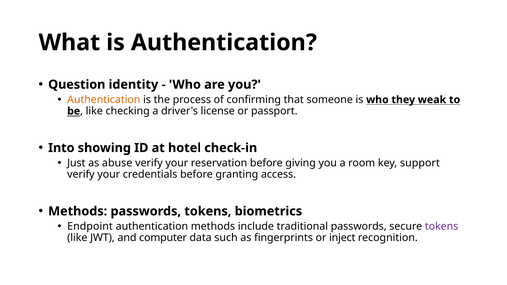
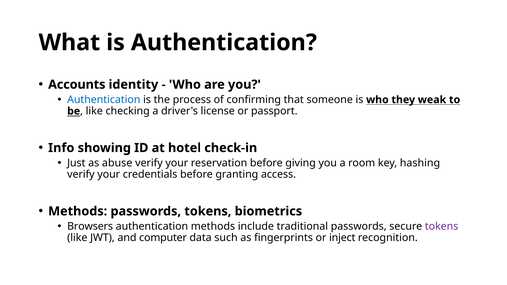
Question: Question -> Accounts (77, 85)
Authentication colour: orange -> blue (104, 100)
Into: Into -> Info (61, 148)
support: support -> hashing (420, 163)
Endpoint: Endpoint -> Browsers (90, 227)
